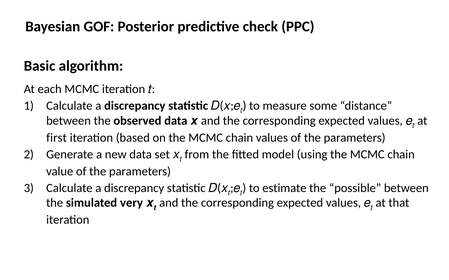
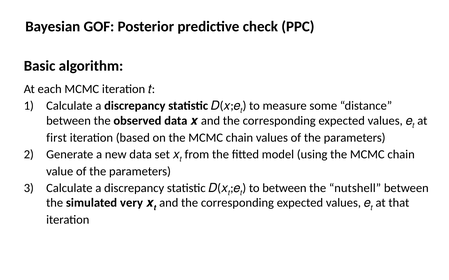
to estimate: estimate -> between (284, 188)
possible: possible -> nutshell (355, 188)
